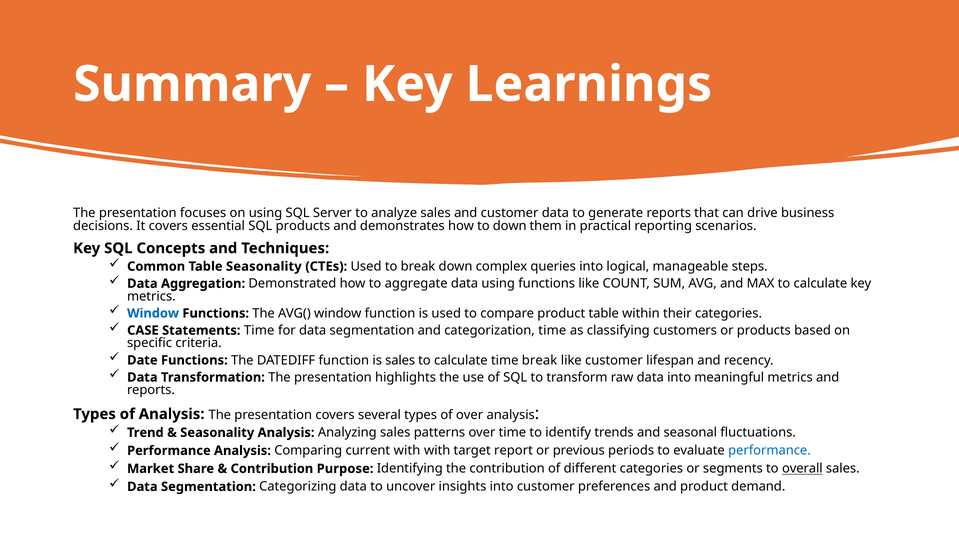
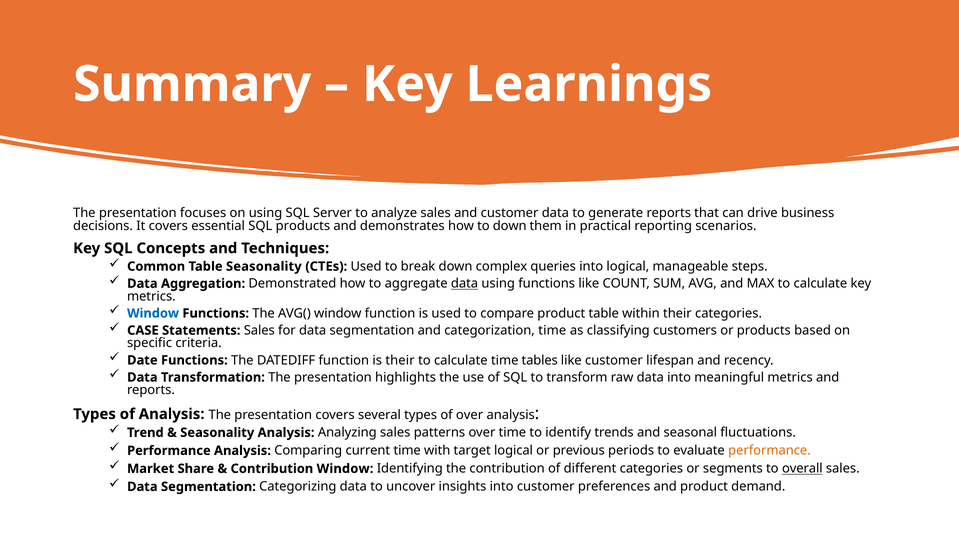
data underline: none -> present (465, 283)
Statements Time: Time -> Sales (259, 330)
is sales: sales -> their (400, 360)
time break: break -> tables (540, 360)
current with: with -> time (407, 450)
target report: report -> logical (514, 450)
performance colour: blue -> orange (769, 450)
Contribution Purpose: Purpose -> Window (345, 468)
